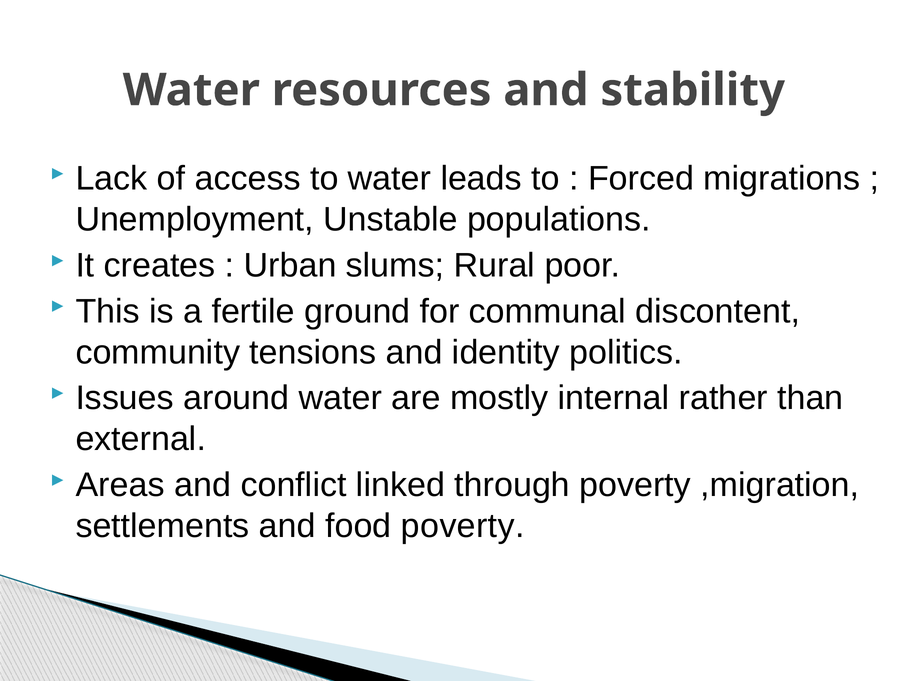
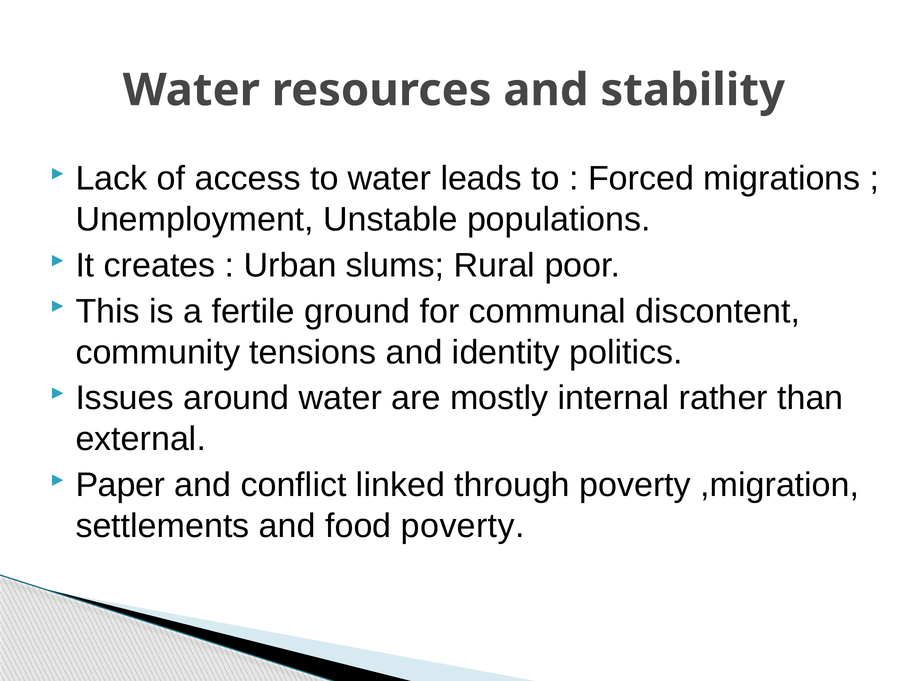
Areas: Areas -> Paper (120, 485)
